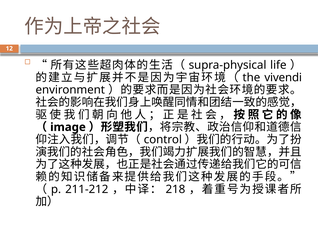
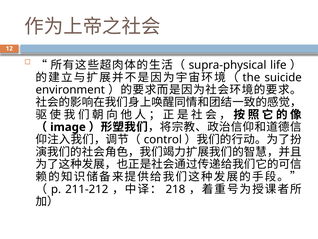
vivendi: vivendi -> suicide (283, 77)
